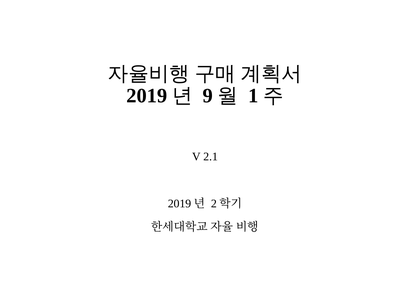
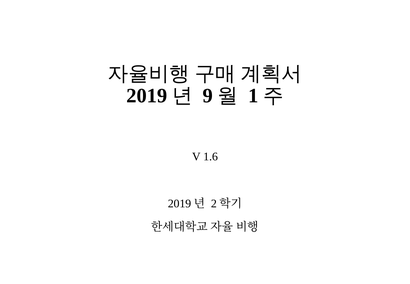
2.1: 2.1 -> 1.6 (211, 157)
